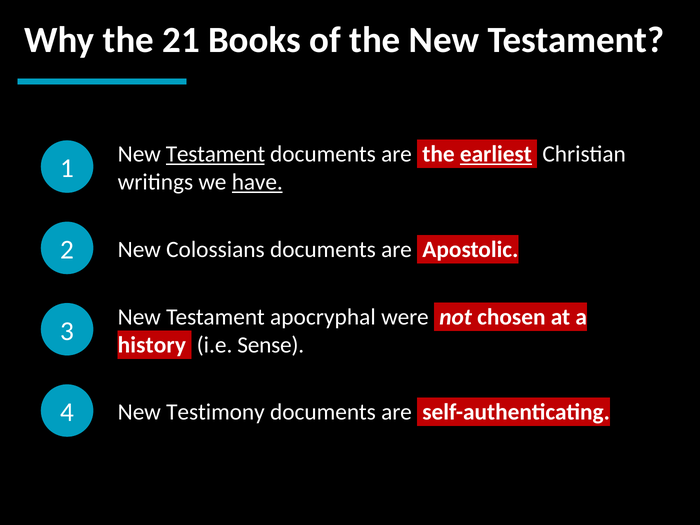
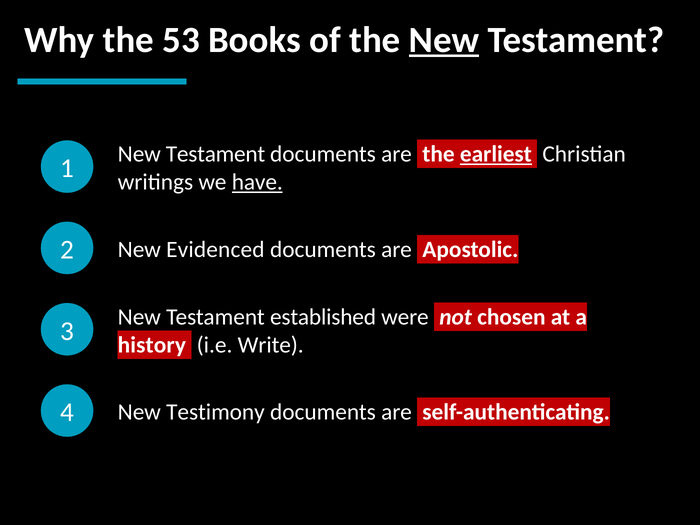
21: 21 -> 53 (181, 40)
New underline: none -> present (444, 40)
Testament underline: present -> none (216, 154)
Colossians: Colossians -> Evidenced (215, 250)
apocryphal: apocryphal -> established (323, 317)
Sense: Sense -> Write (271, 345)
